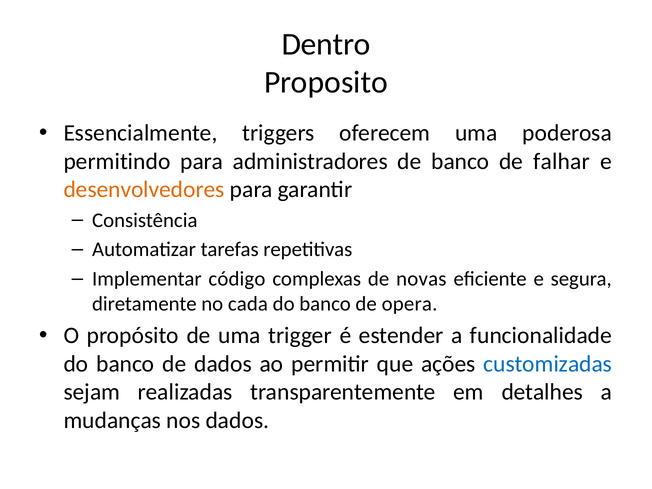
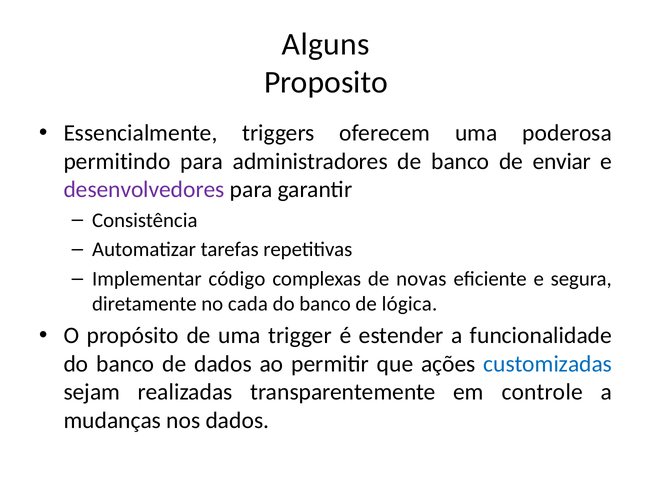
Dentro: Dentro -> Alguns (326, 44)
falhar: falhar -> enviar (562, 161)
desenvolvedores colour: orange -> purple (144, 190)
opera: opera -> lógica (410, 304)
detalhes: detalhes -> controle (542, 392)
